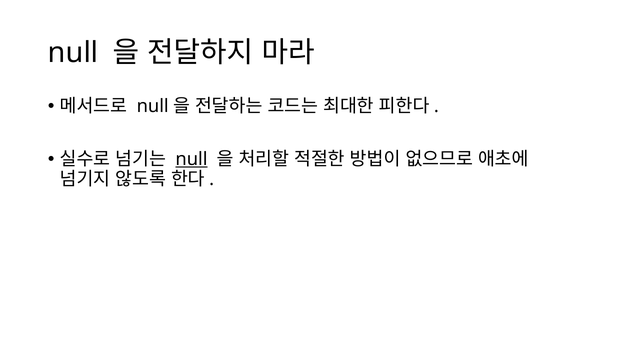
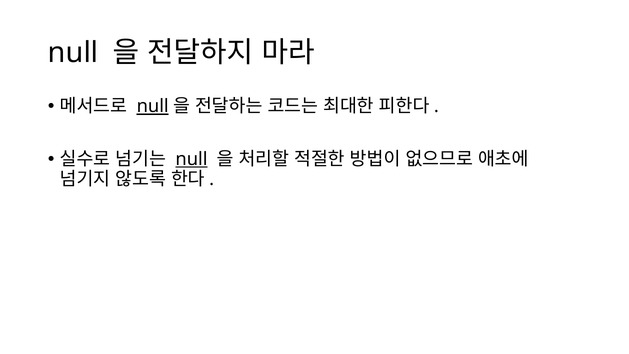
null underline: none -> present (153, 106)
